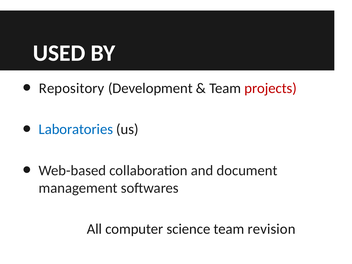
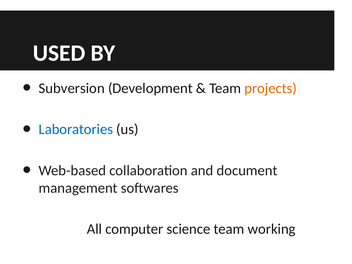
Repository: Repository -> Subversion (72, 88)
projects colour: red -> orange (271, 88)
revision: revision -> working (272, 229)
